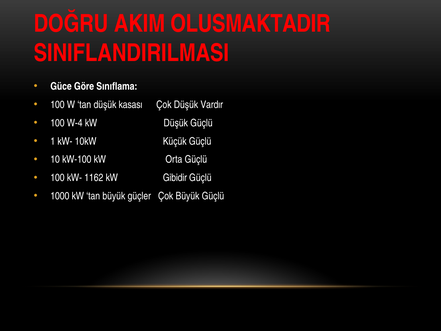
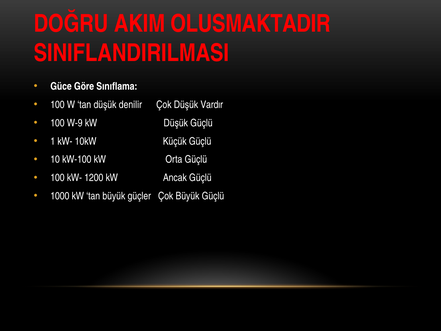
kasası: kasası -> denilir (130, 105)
W-4: W-4 -> W-9 (75, 123)
1162: 1162 -> 1200 (94, 178)
Gibidir: Gibidir -> Ancak (175, 178)
